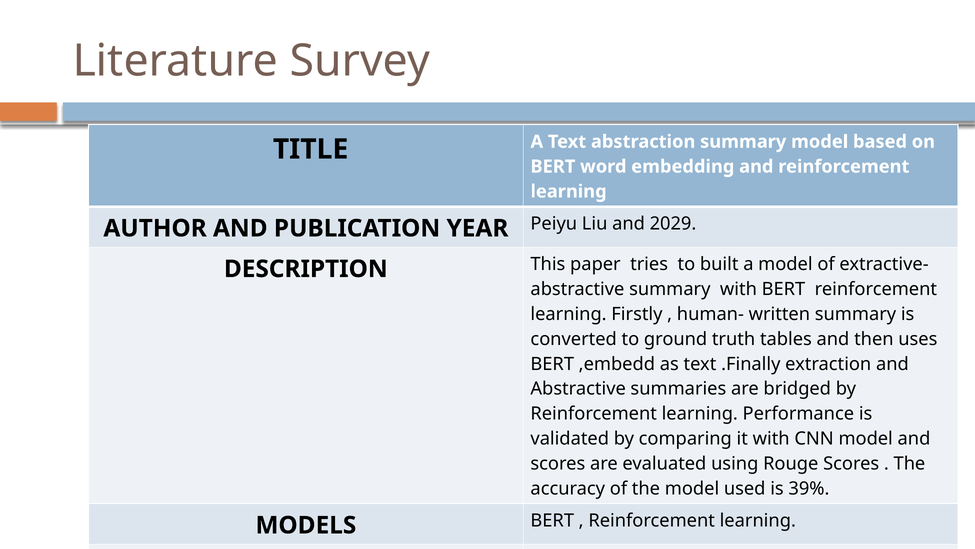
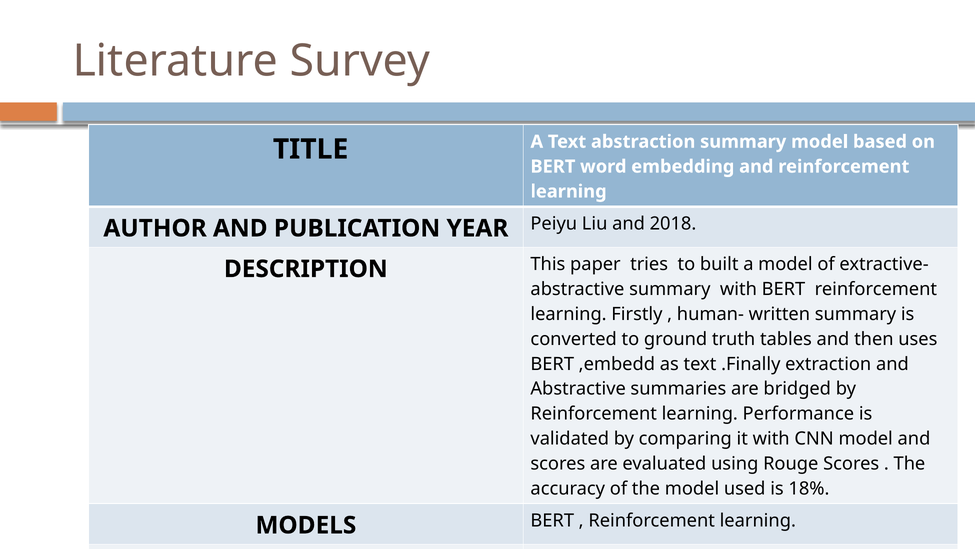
2029: 2029 -> 2018 (673, 224)
39%: 39% -> 18% (809, 488)
